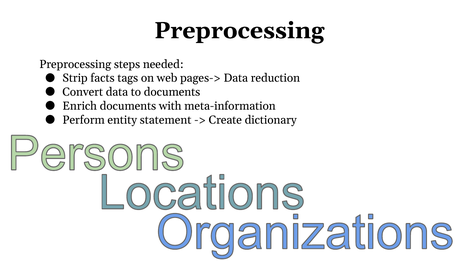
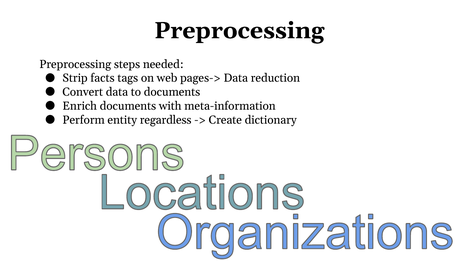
statement: statement -> regardless (166, 120)
